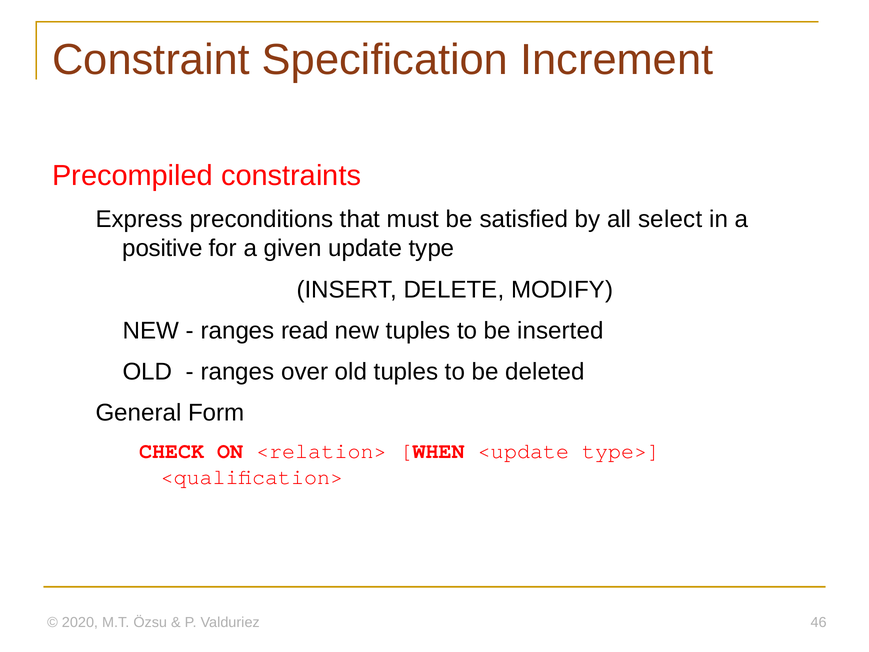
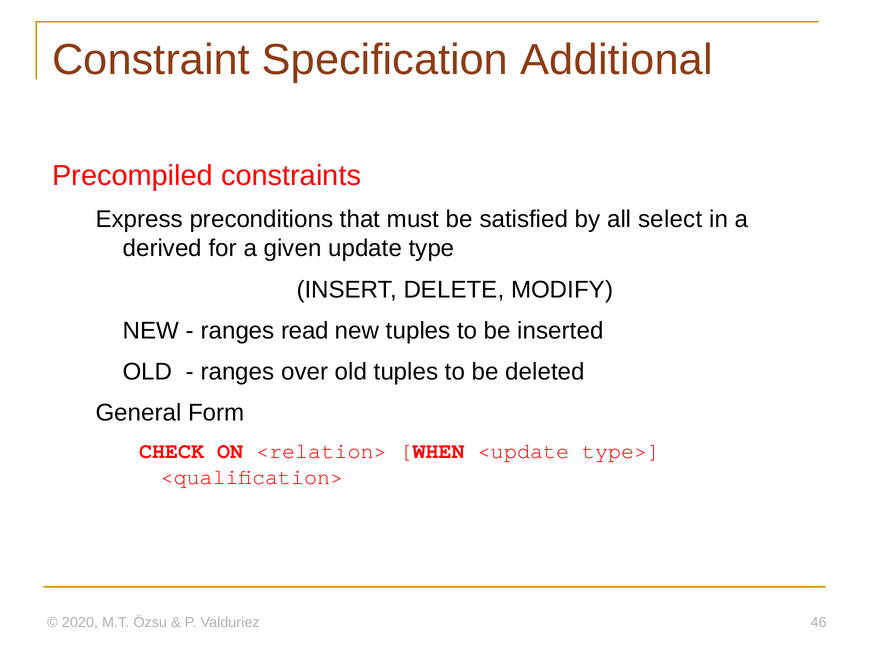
Increment: Increment -> Additional (617, 60)
positive: positive -> derived (162, 248)
